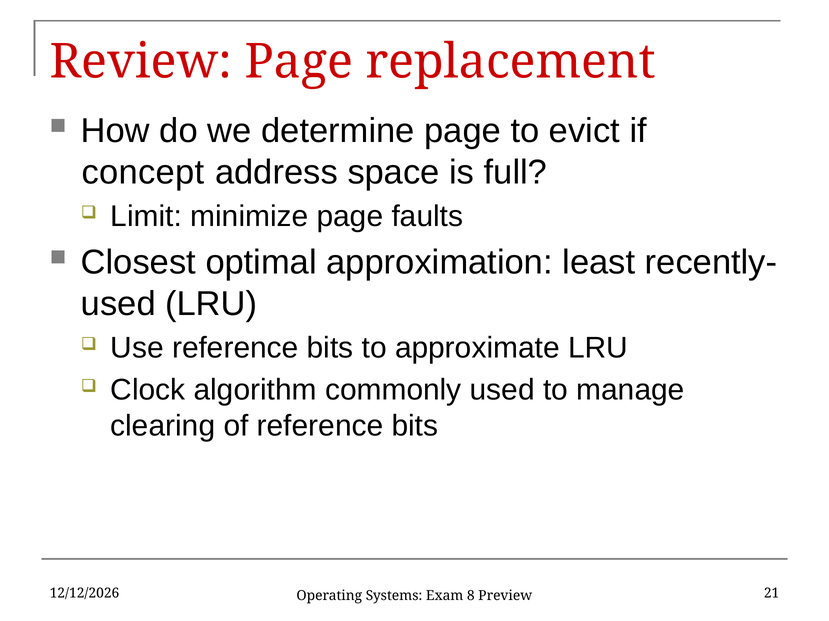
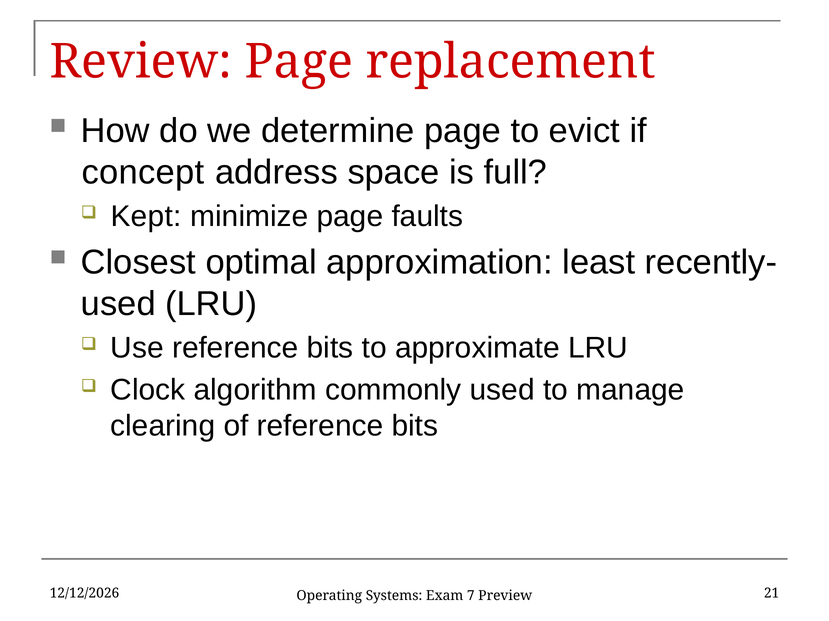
Limit: Limit -> Kept (146, 217)
8: 8 -> 7 (471, 596)
